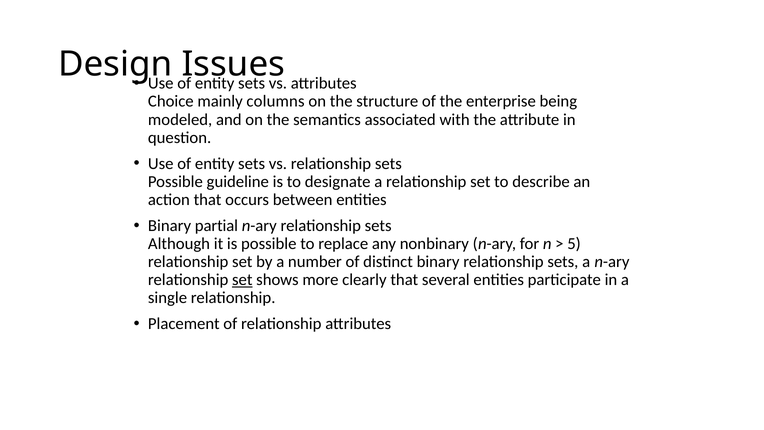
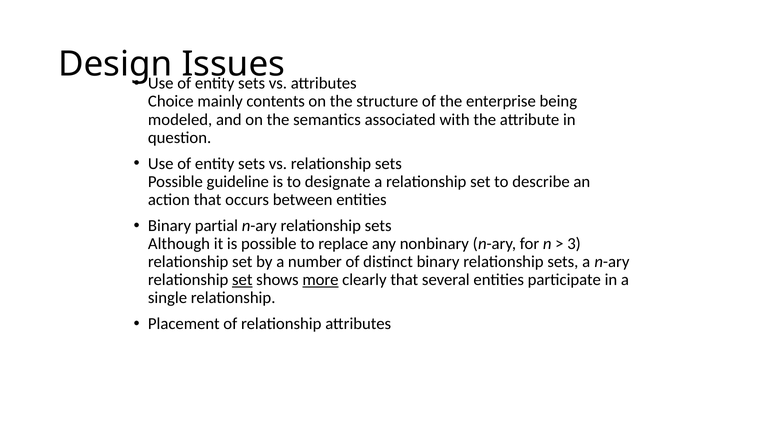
columns: columns -> contents (276, 101)
5: 5 -> 3 (574, 244)
more underline: none -> present (320, 280)
